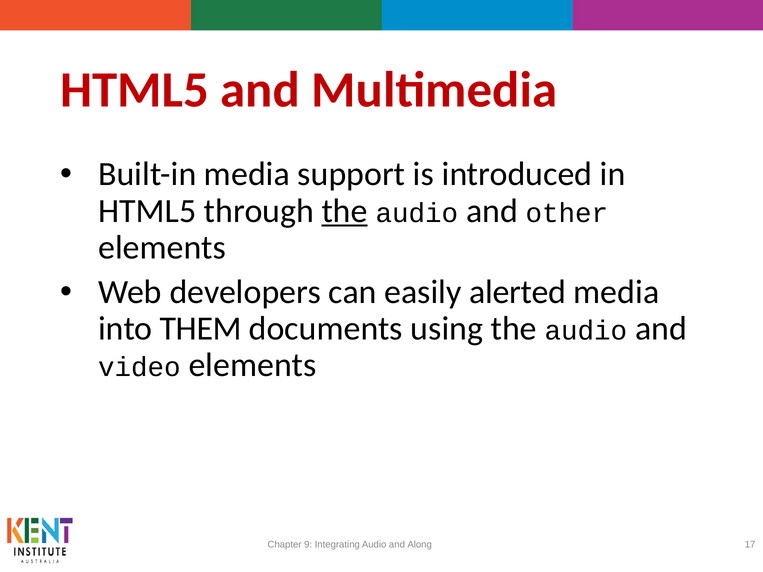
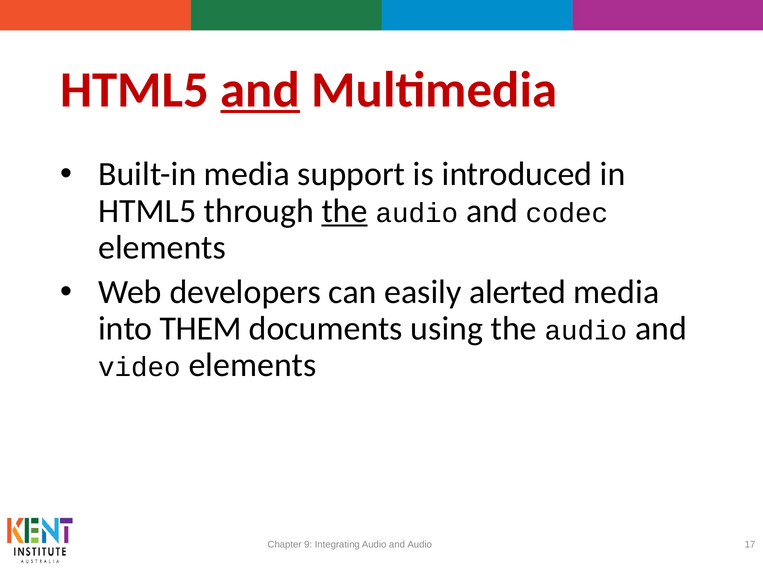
and underline: none -> present (260, 90)
other: other -> codec (567, 213)
and Along: Along -> Audio (420, 545)
